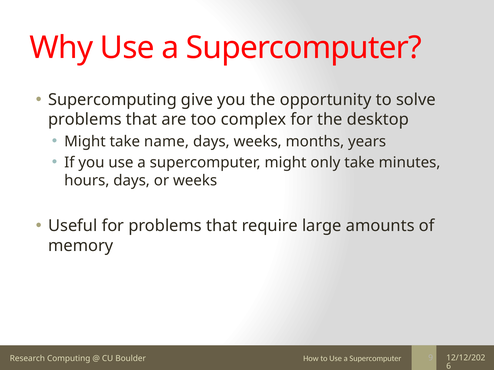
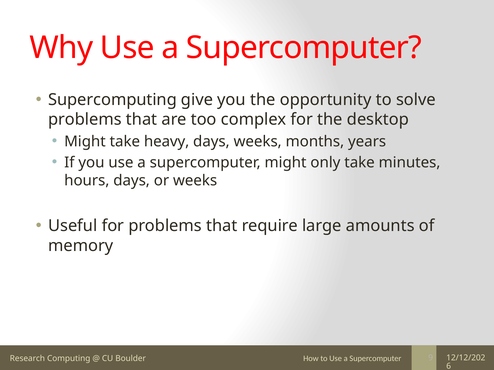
name: name -> heavy (167, 142)
